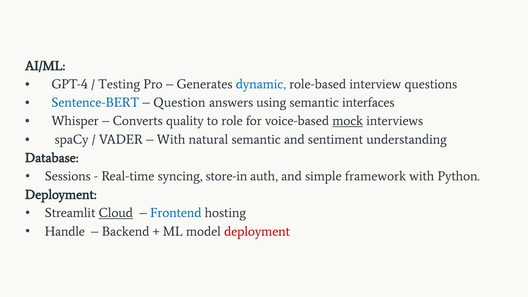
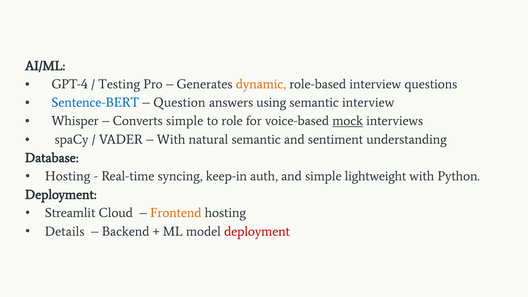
dynamic colour: blue -> orange (261, 84)
semantic interfaces: interfaces -> interview (368, 103)
Converts quality: quality -> simple (185, 121)
Sessions: Sessions -> Hosting (68, 176)
store-in: store-in -> keep-in (226, 176)
framework: framework -> lightweight (376, 176)
Cloud underline: present -> none (116, 213)
Frontend colour: blue -> orange (176, 213)
Handle: Handle -> Details (65, 231)
